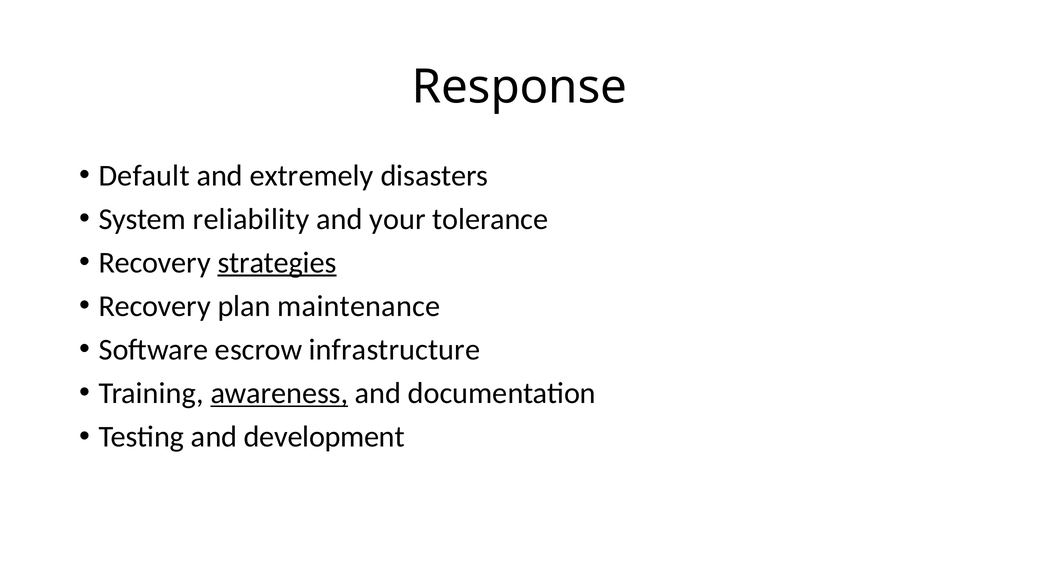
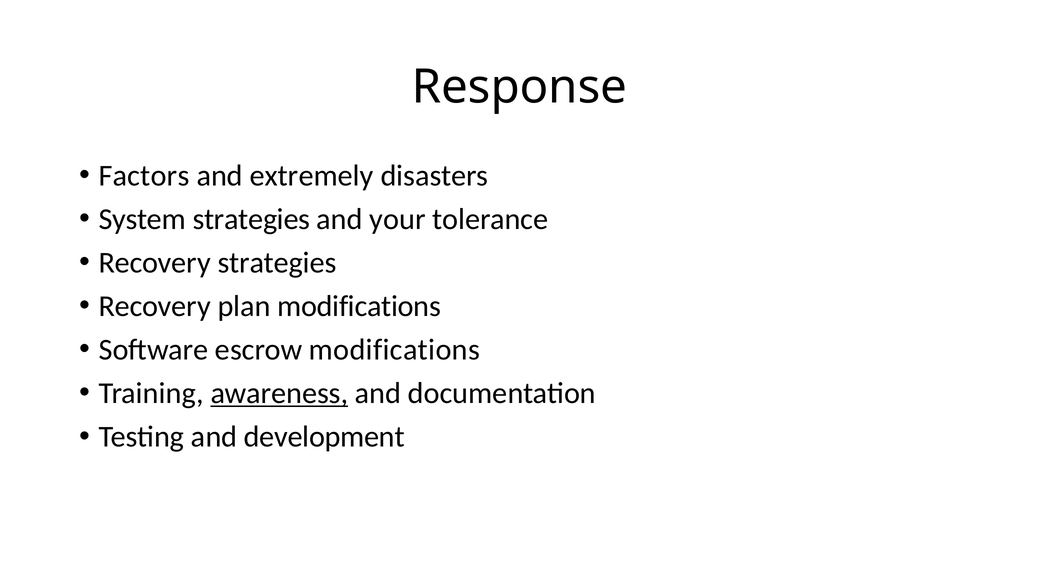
Default: Default -> Factors (144, 176)
System reliability: reliability -> strategies (251, 219)
strategies underline: present -> none (277, 263)
plan maintenance: maintenance -> modifications (359, 306)
escrow infrastructure: infrastructure -> modifications (394, 350)
